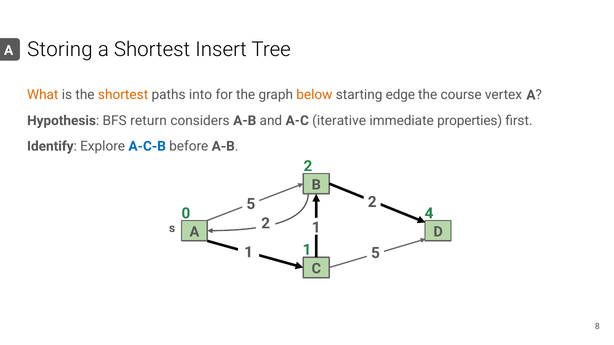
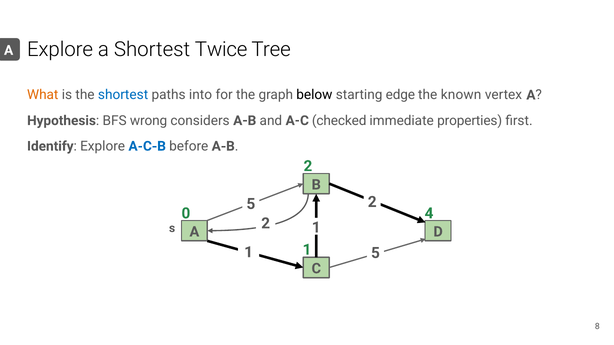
Storing: Storing -> Explore (60, 50)
Insert: Insert -> Twice (221, 50)
shortest colour: orange -> blue (123, 95)
below colour: orange -> black (314, 95)
course: course -> known (461, 95)
return: return -> wrong (149, 121)
iterative: iterative -> checked (339, 121)
